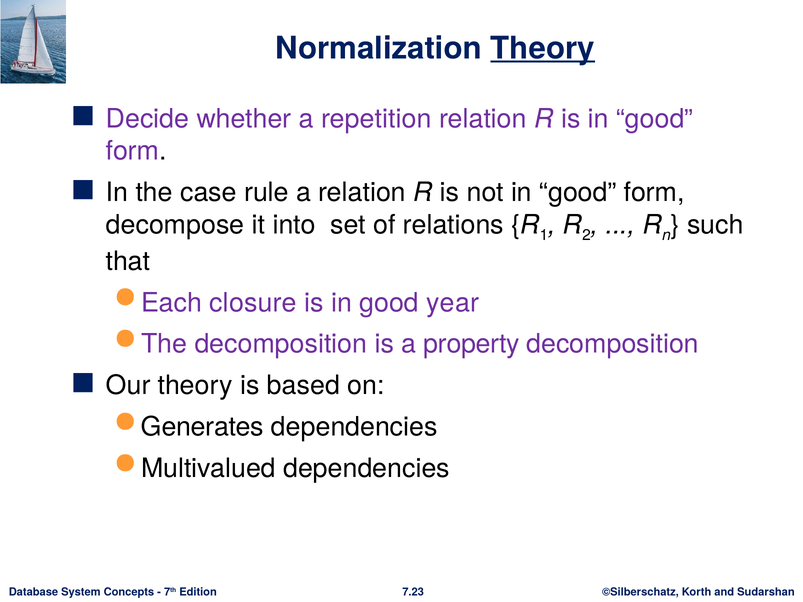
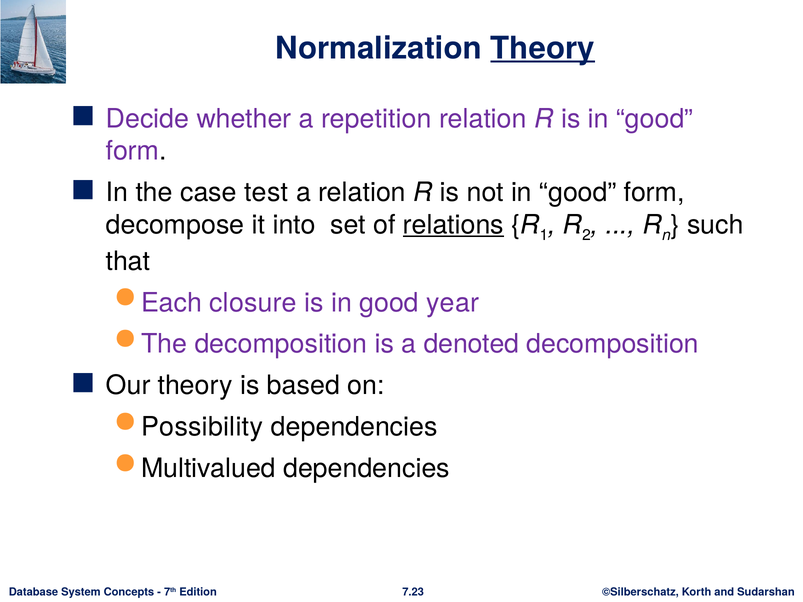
rule: rule -> test (266, 193)
relations underline: none -> present (453, 225)
property: property -> denoted (471, 344)
Generates: Generates -> Possibility (202, 427)
